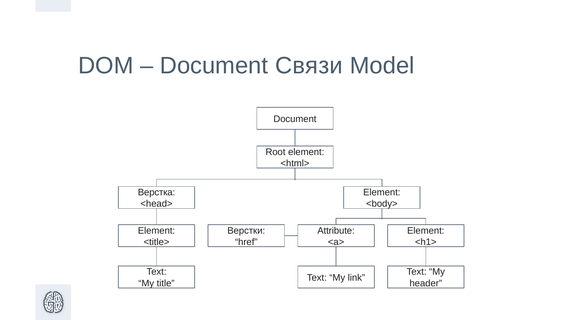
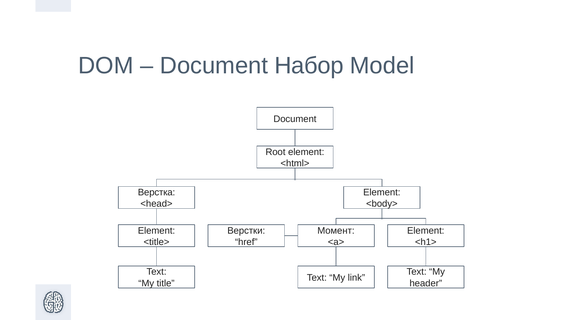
Связи: Связи -> Набор (309, 66)
Attribute: Attribute -> Момент (336, 230)
